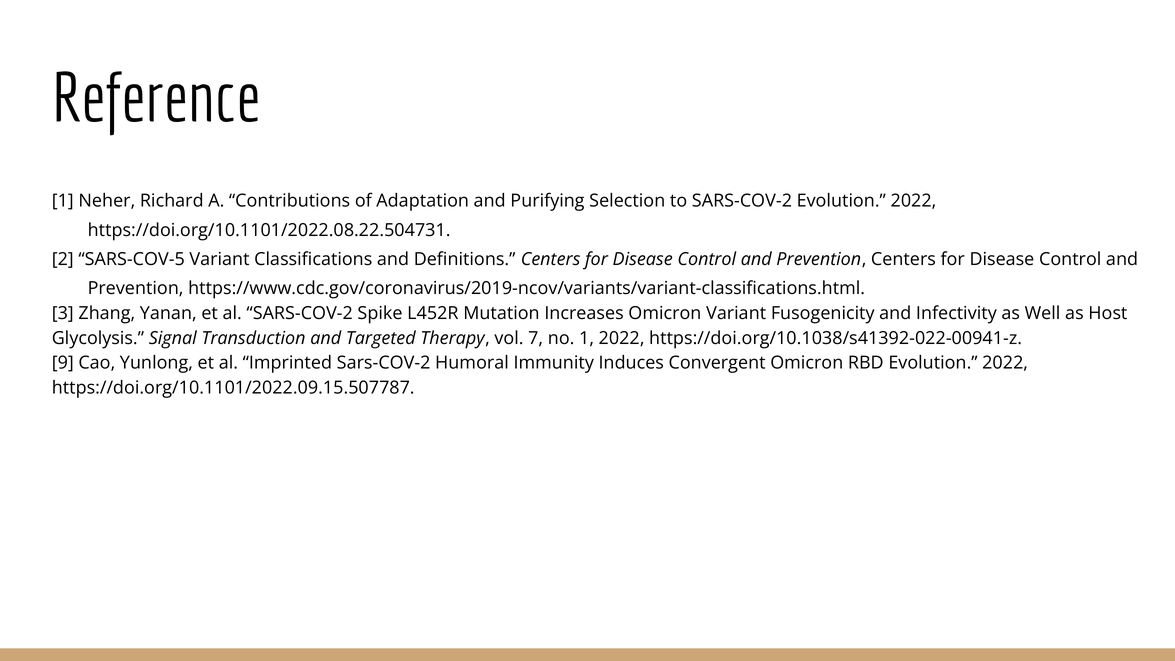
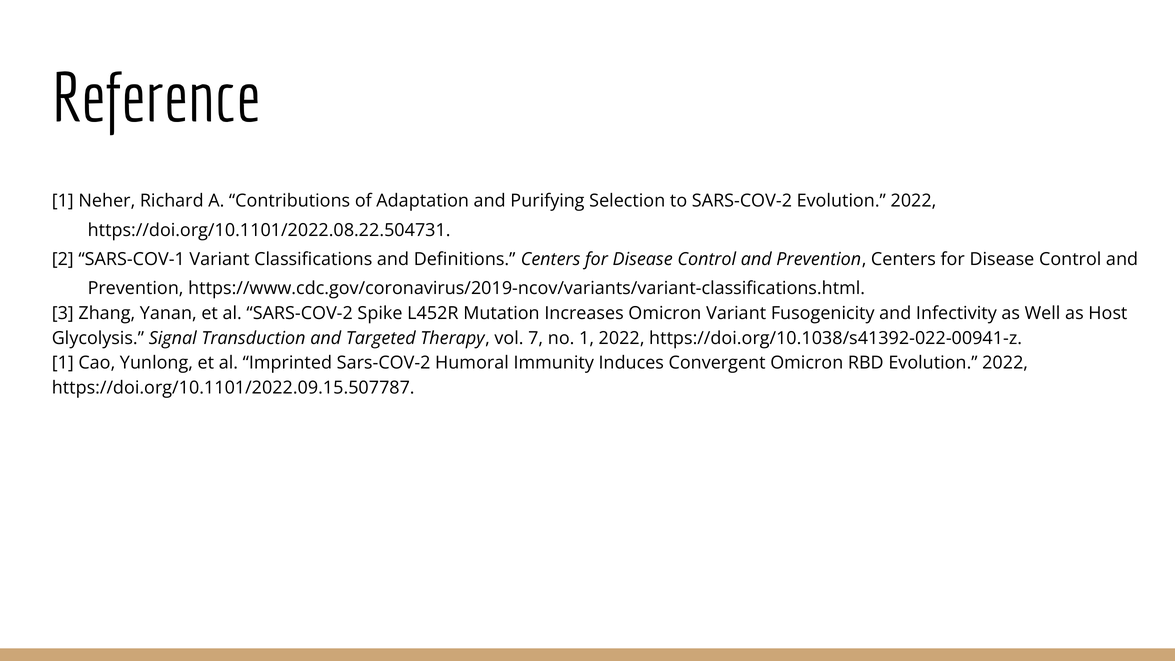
SARS-COV-5: SARS-COV-5 -> SARS-COV-1 (132, 259)
9: 9 -> 1 (63, 363)
